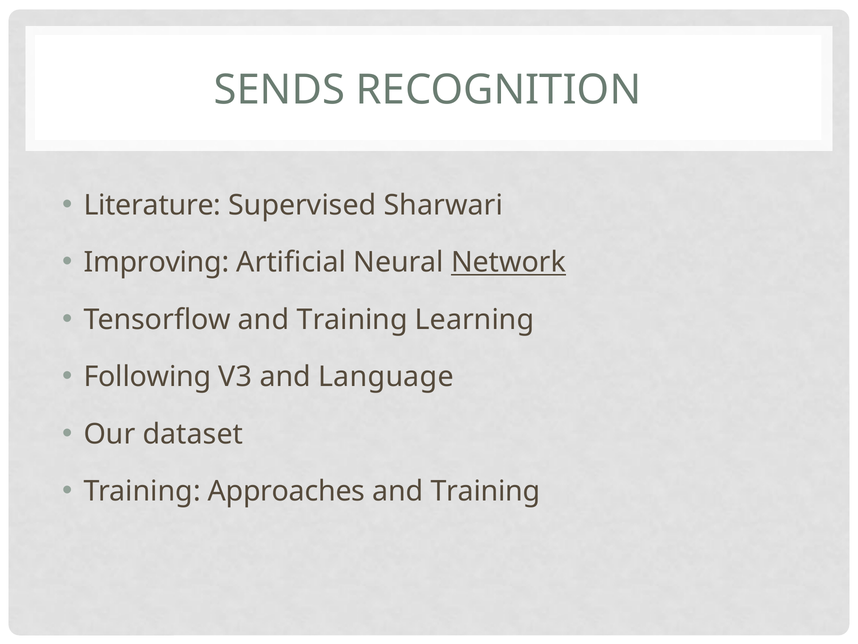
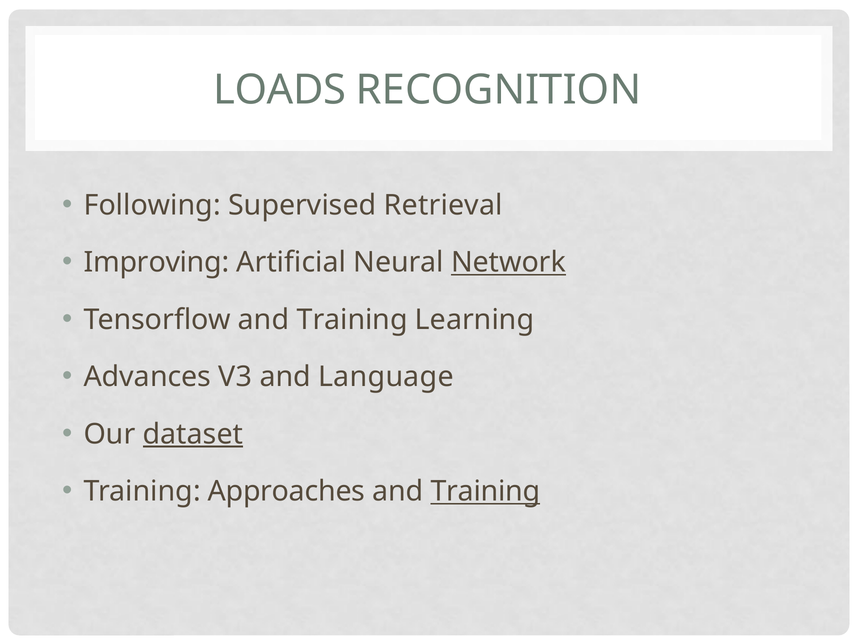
SENDS: SENDS -> LOADS (280, 90)
Literature: Literature -> Following (152, 205)
Sharwari: Sharwari -> Retrieval (443, 205)
Following: Following -> Advances (147, 377)
dataset underline: none -> present (193, 434)
Training underline: none -> present (486, 491)
